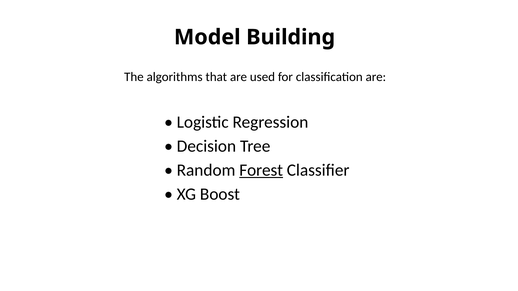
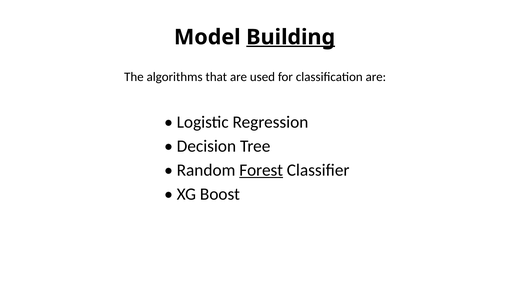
Building underline: none -> present (291, 37)
